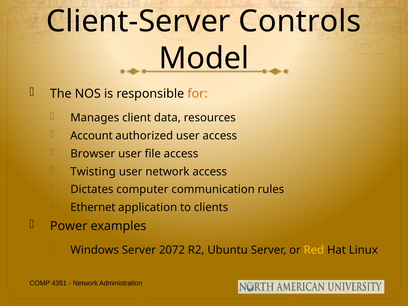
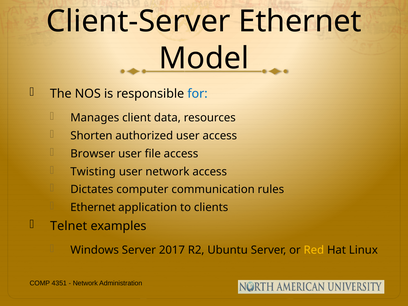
Client-Server Controls: Controls -> Ethernet (300, 22)
for colour: orange -> blue (198, 94)
Account: Account -> Shorten (91, 136)
Power: Power -> Telnet (69, 226)
2072: 2072 -> 2017 (172, 250)
